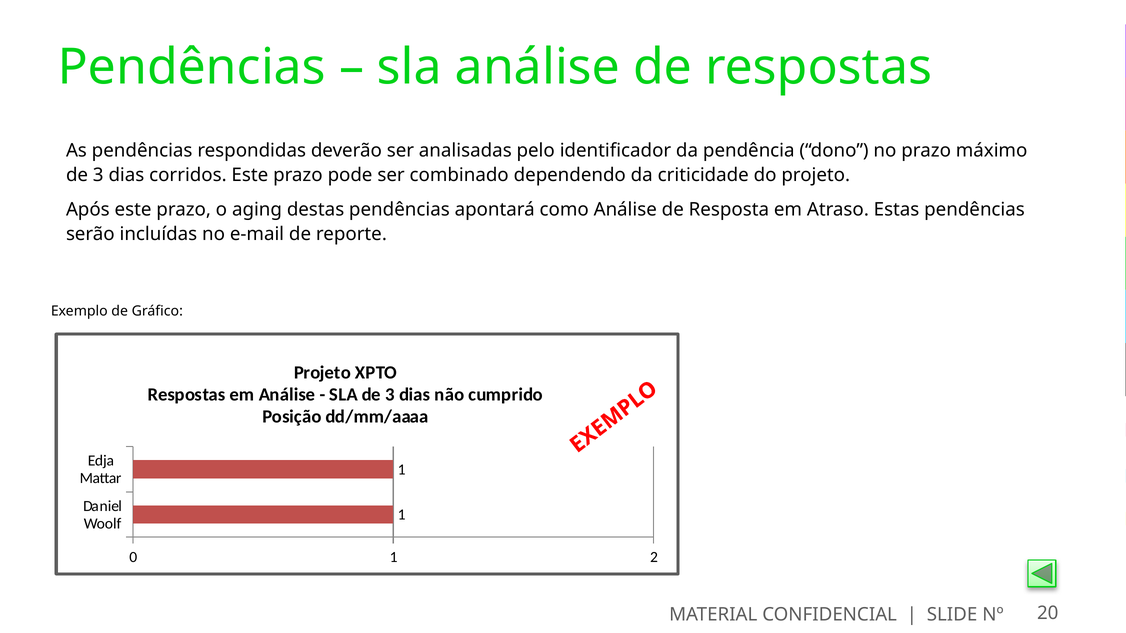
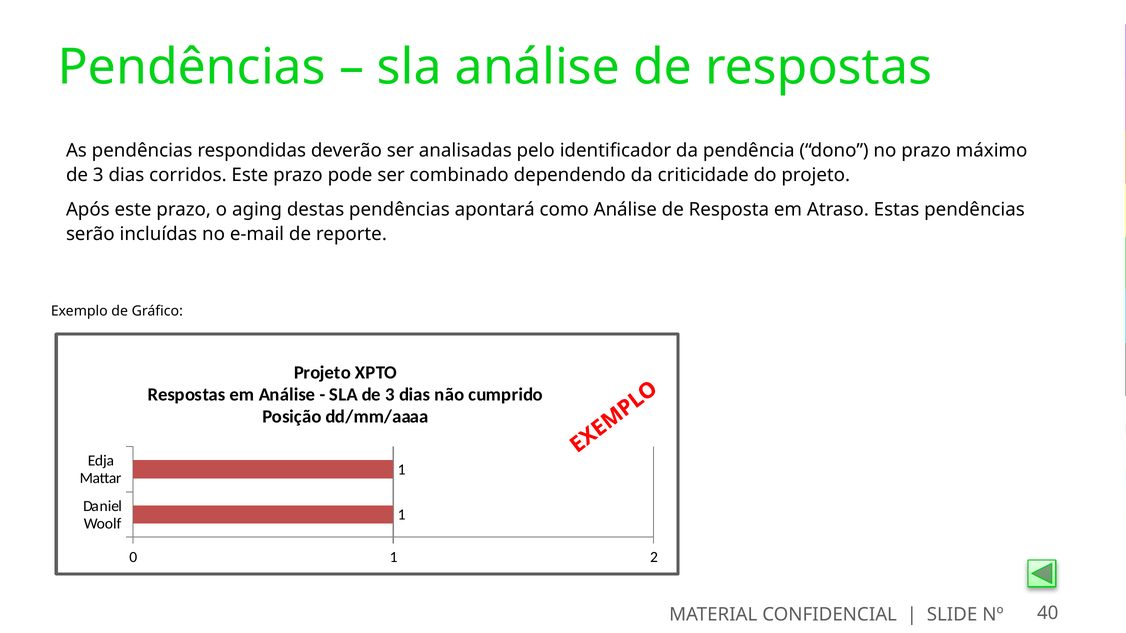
Nº 20: 20 -> 40 (1048, 613)
